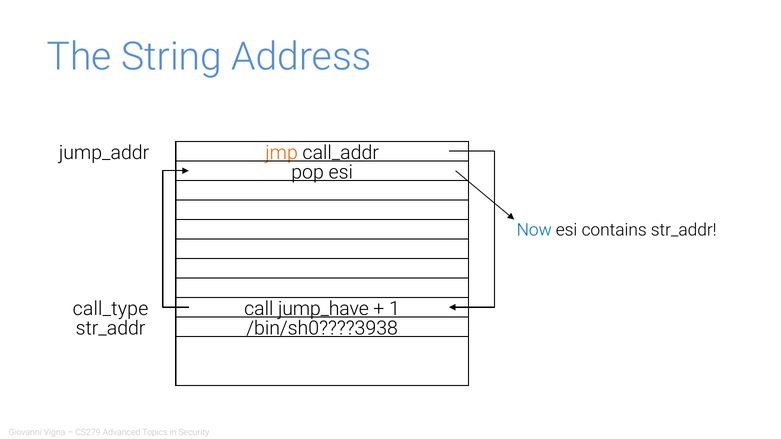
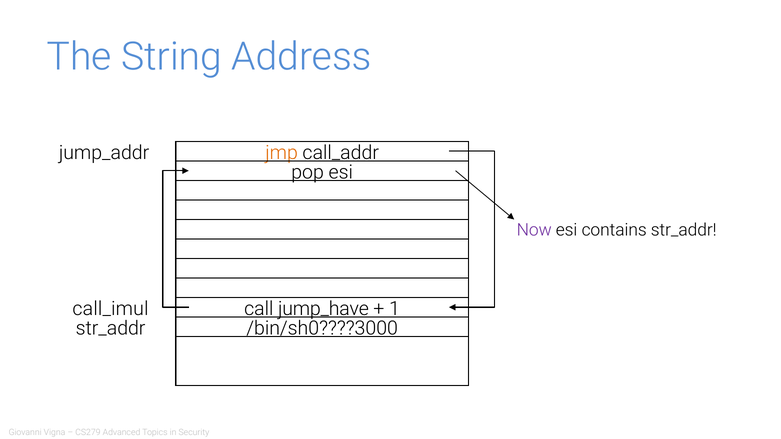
Now colour: blue -> purple (534, 230)
call_type: call_type -> call_imul (110, 309)
/bin/sh0????3938: /bin/sh0????3938 -> /bin/sh0????3000 (322, 328)
